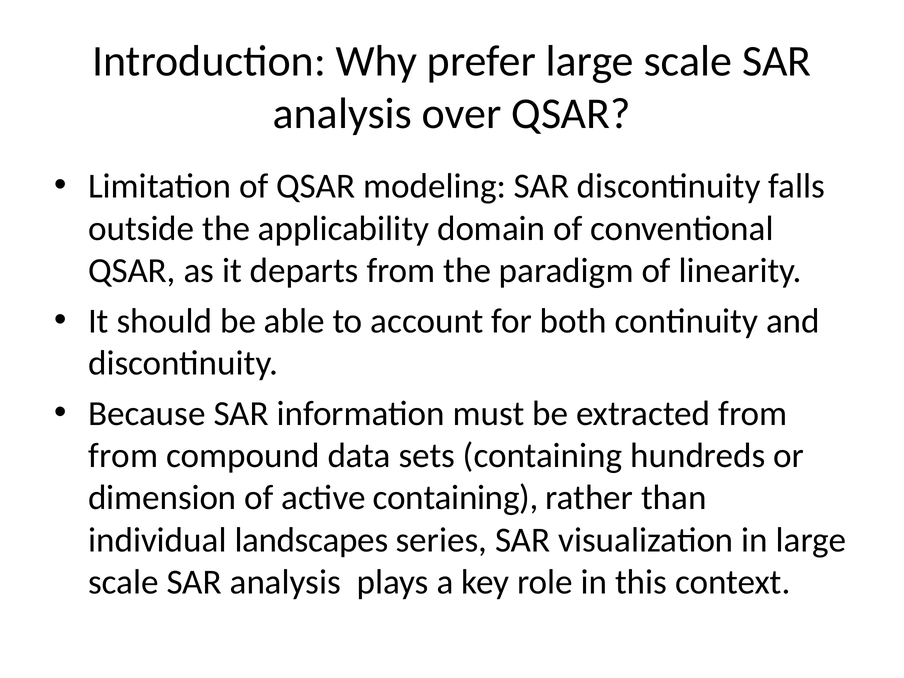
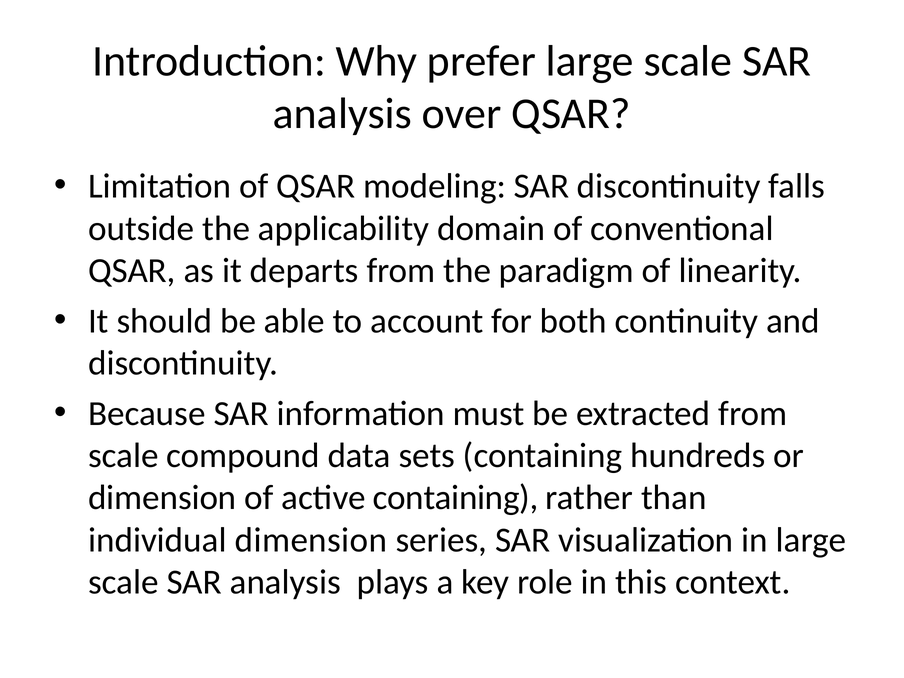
from: from -> scale (123, 456)
individual landscapes: landscapes -> dimension (311, 540)
